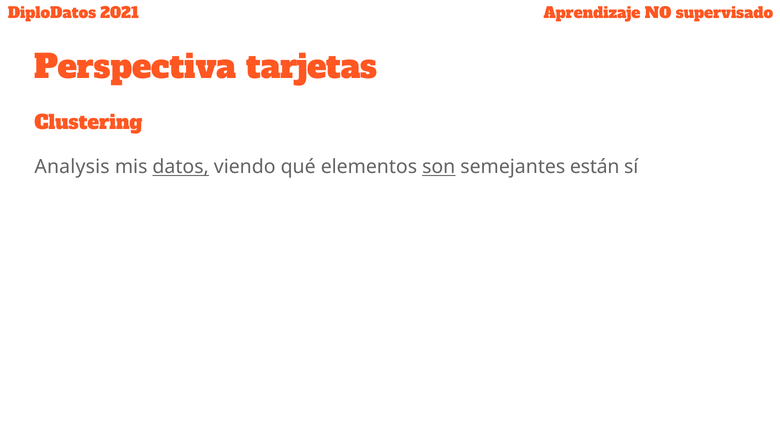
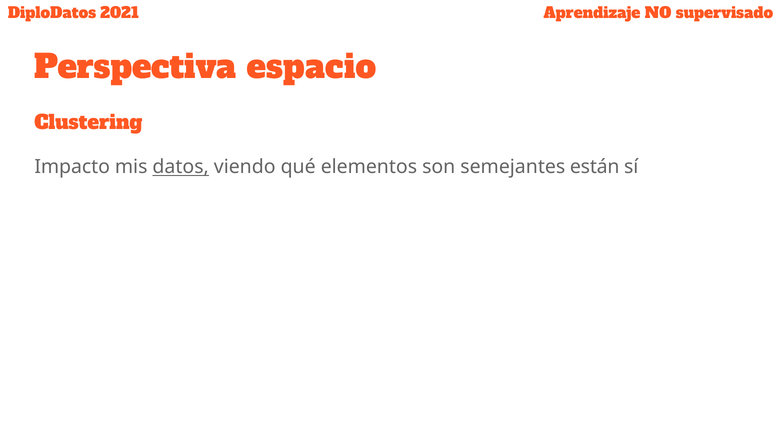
tarjetas: tarjetas -> espacio (311, 67)
Analysis: Analysis -> Impacto (72, 167)
son underline: present -> none (439, 167)
